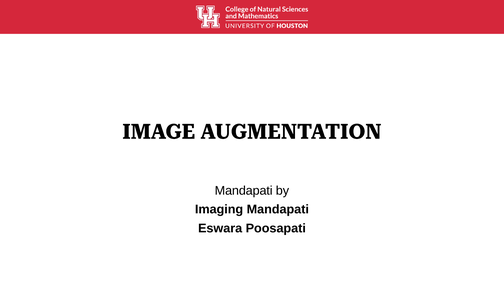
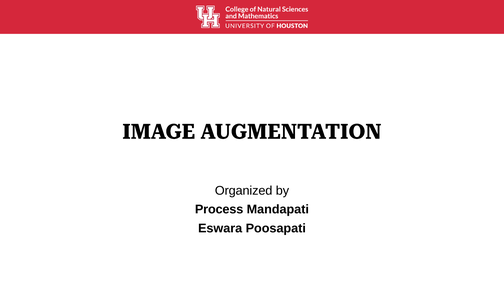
Mandapati: Mandapati -> Organized (244, 191)
Imaging: Imaging -> Process (219, 210)
